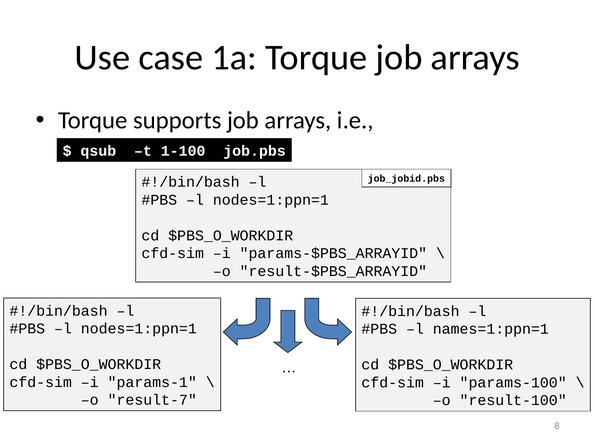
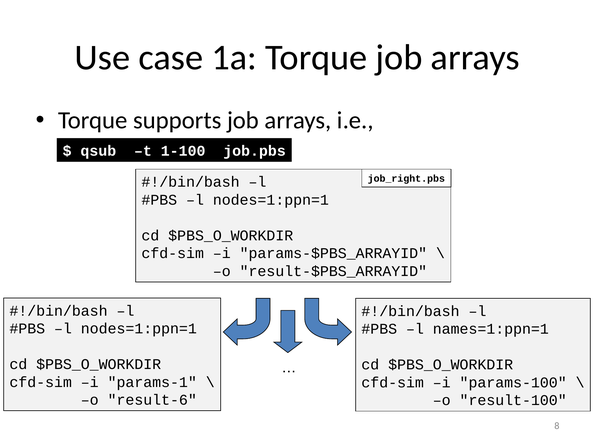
job_jobid.pbs: job_jobid.pbs -> job_right.pbs (406, 179)
result-7: result-7 -> result-6 (152, 400)
